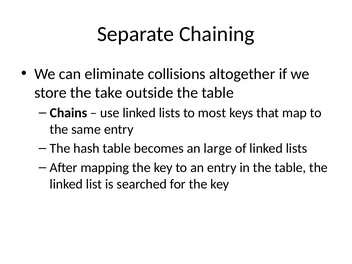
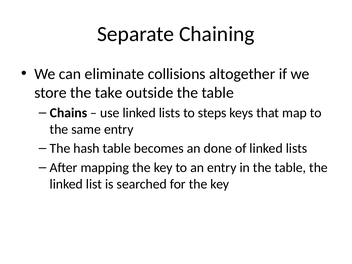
most: most -> steps (212, 113)
large: large -> done (218, 148)
